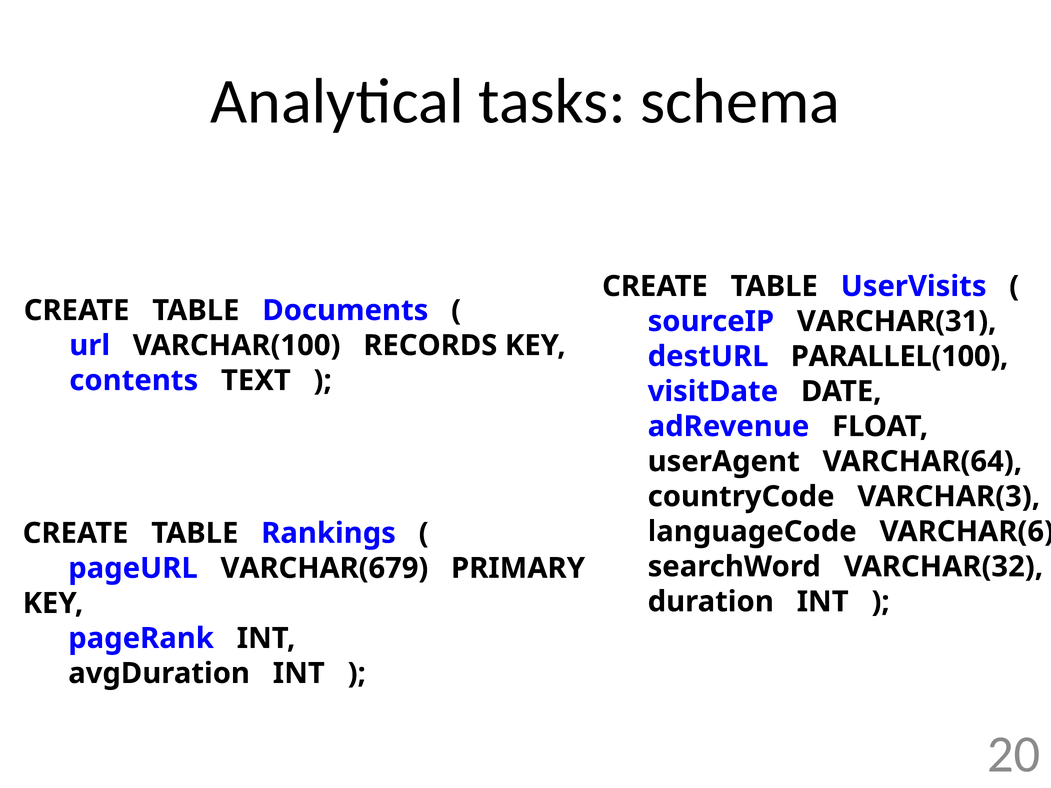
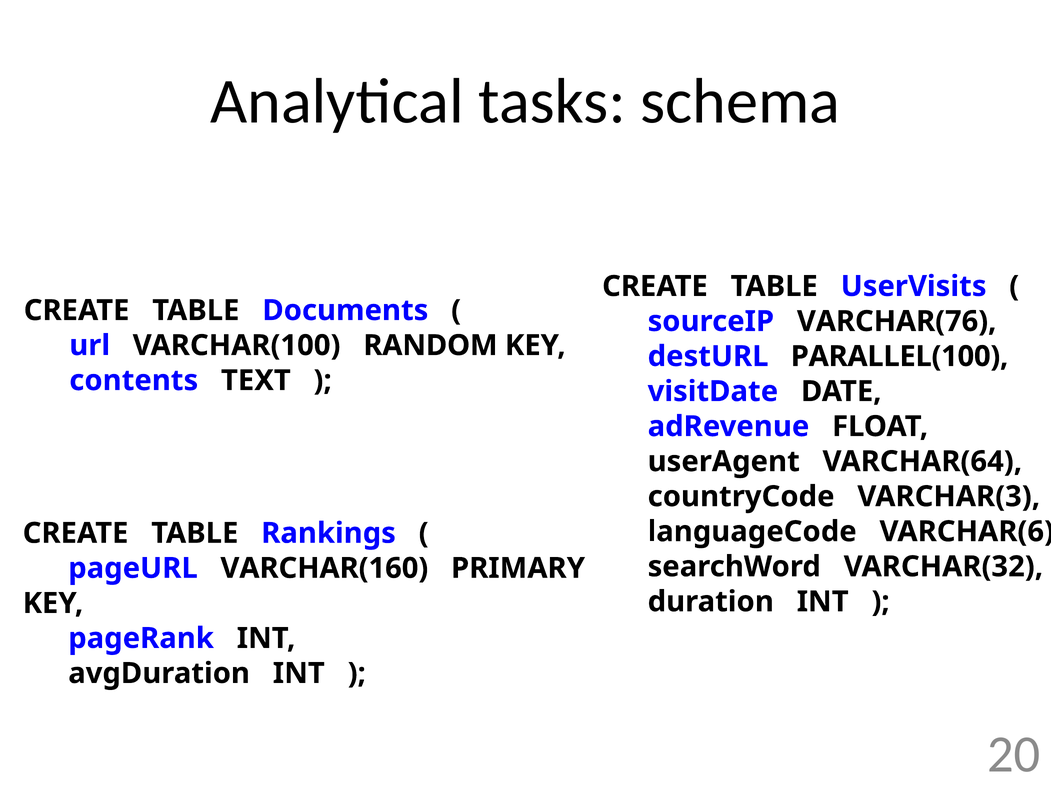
VARCHAR(31: VARCHAR(31 -> VARCHAR(76 (897, 321)
RECORDS: RECORDS -> RANDOM (430, 346)
VARCHAR(679: VARCHAR(679 -> VARCHAR(160 (324, 568)
